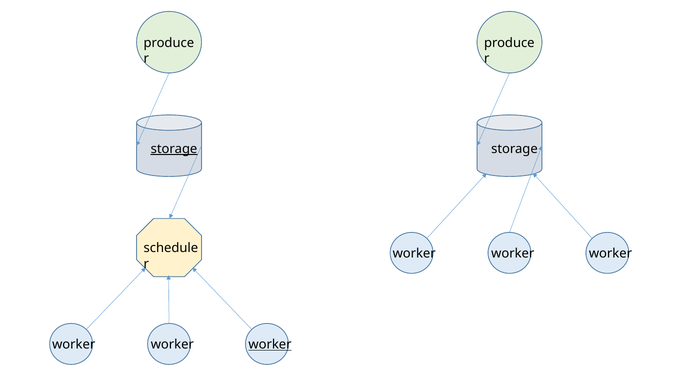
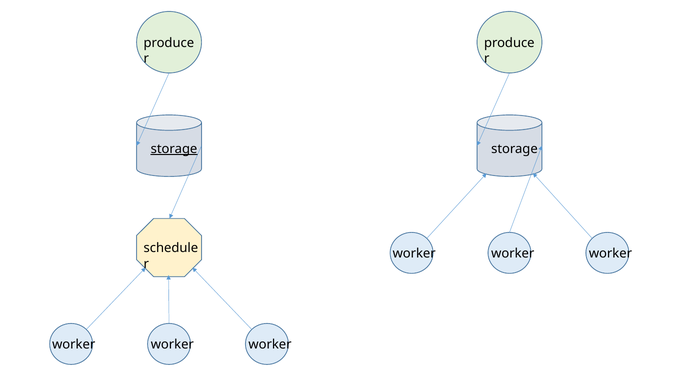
worker underline: present -> none (270, 345)
